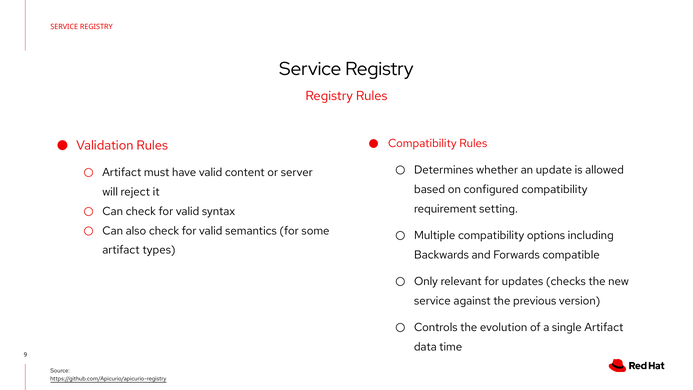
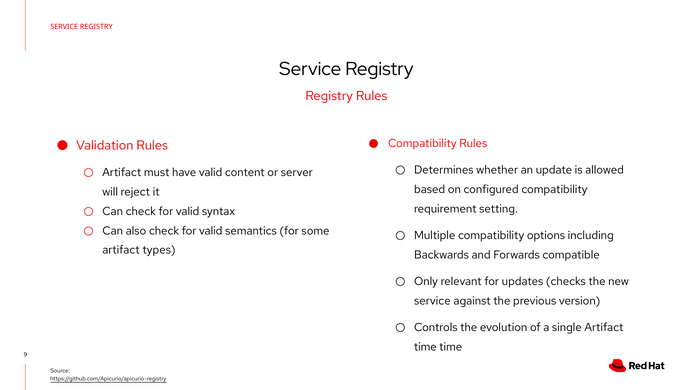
data: data -> time (425, 347)
